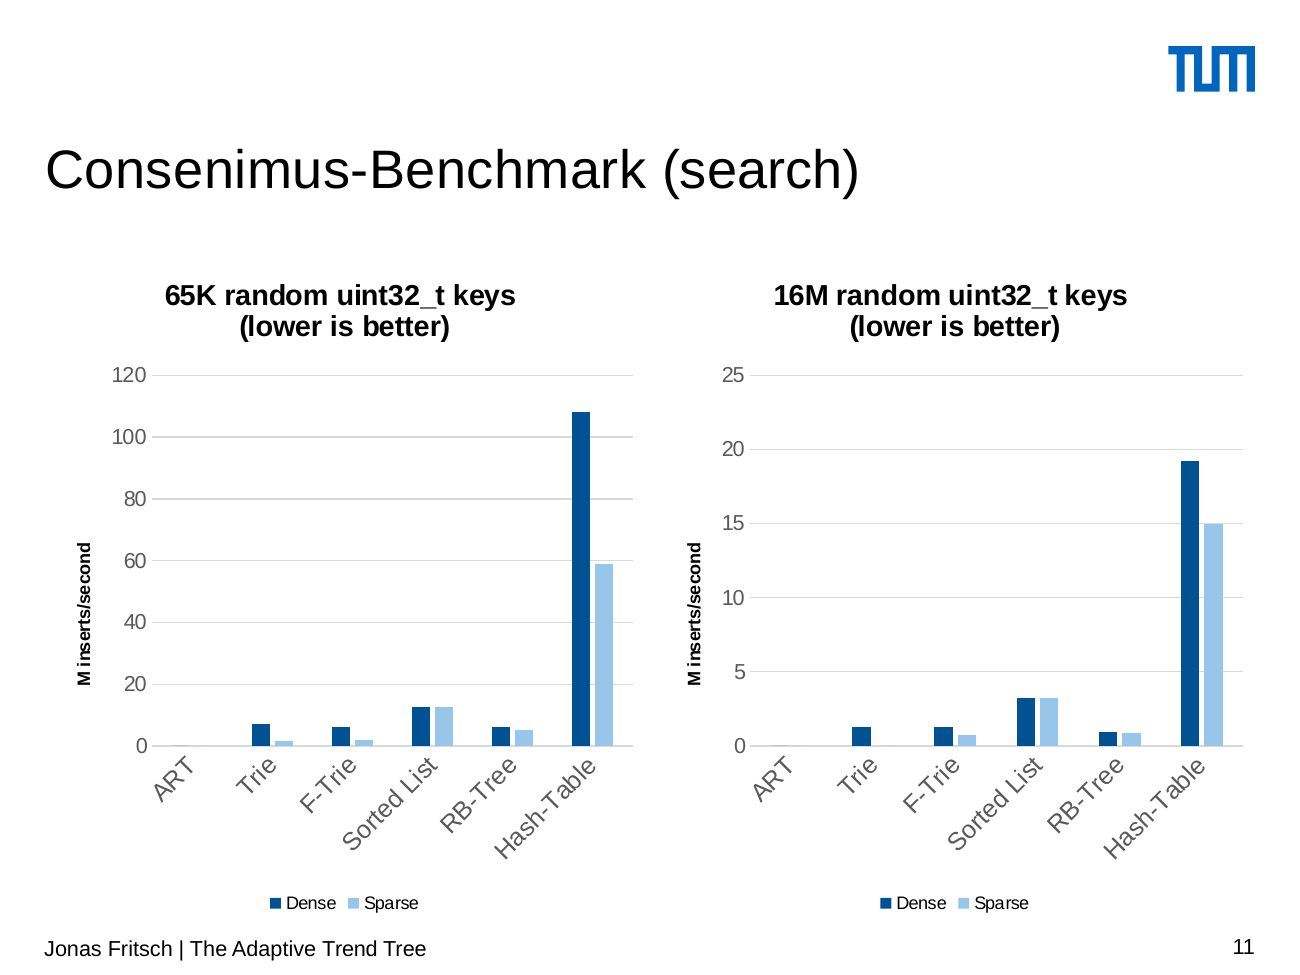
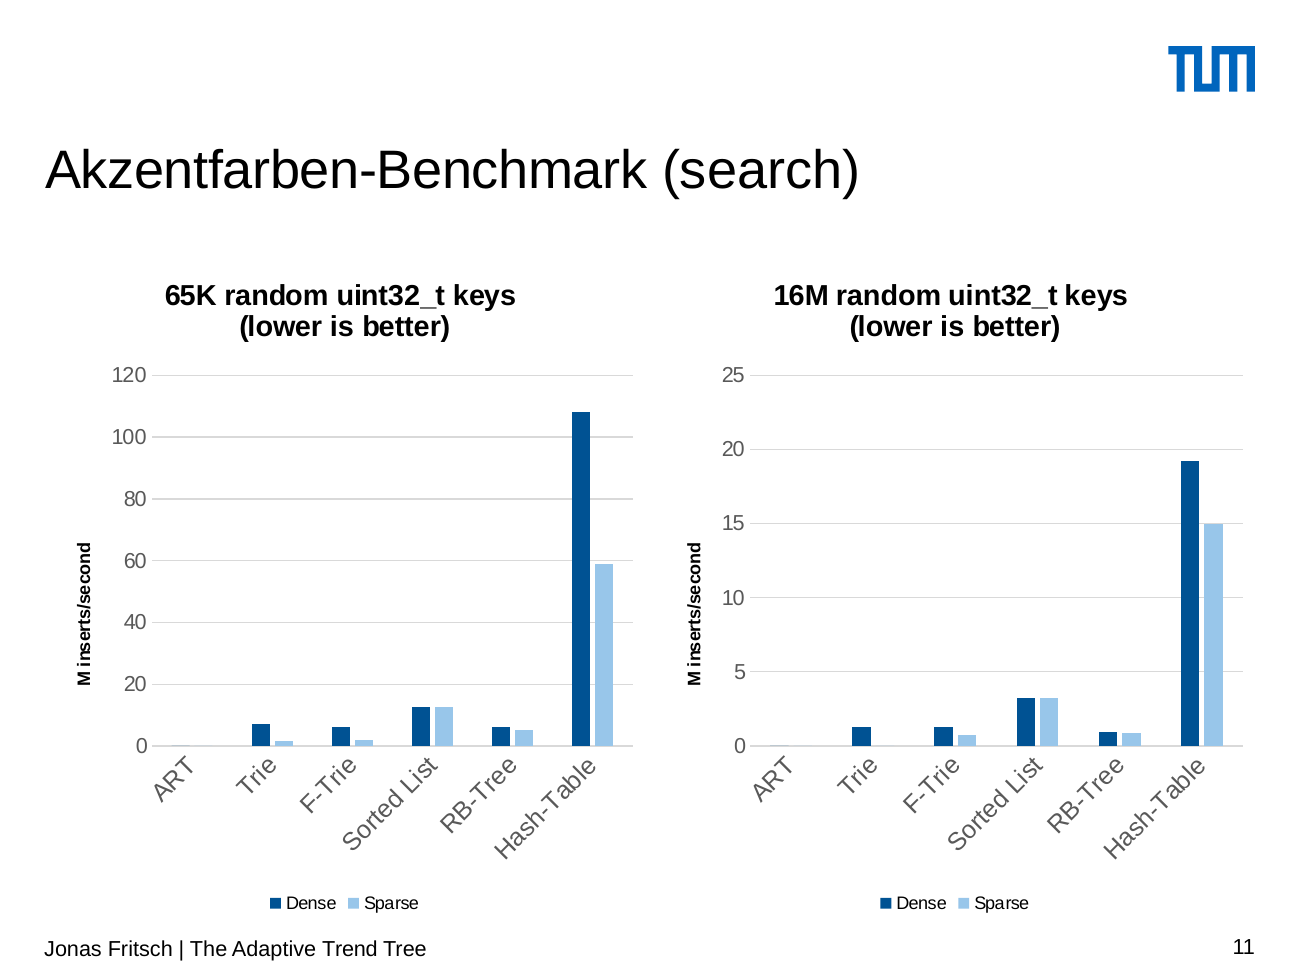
Consenimus-Benchmark: Consenimus-Benchmark -> Akzentfarben-Benchmark (346, 170)
